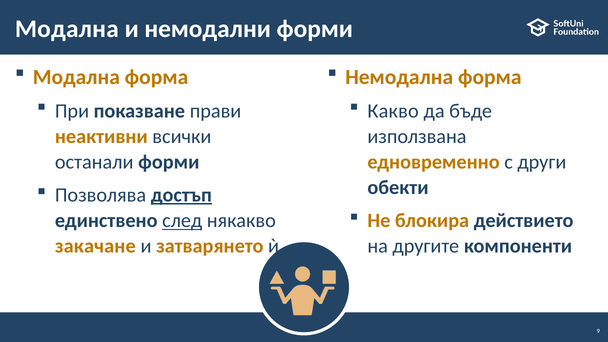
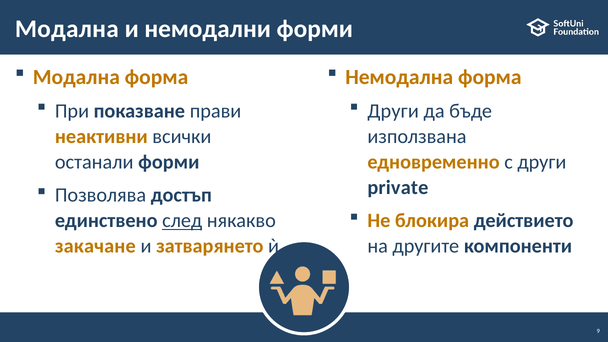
Какво: Какво -> Други (393, 111)
обекти: обекти -> private (398, 188)
достъп underline: present -> none (181, 195)
